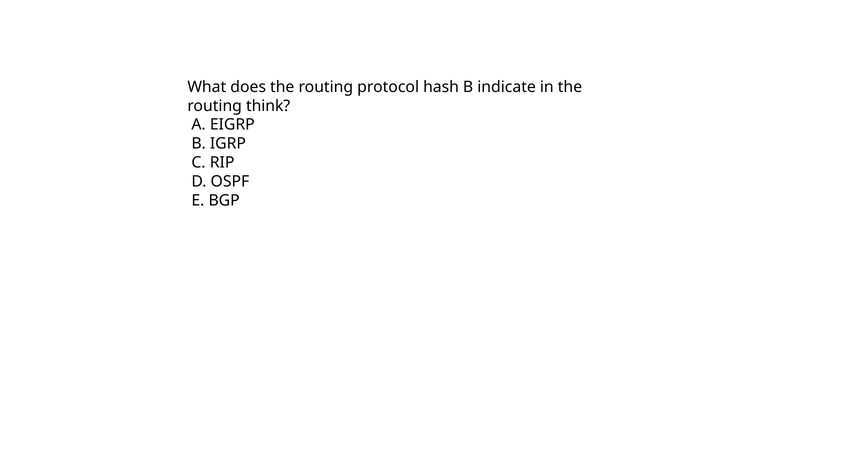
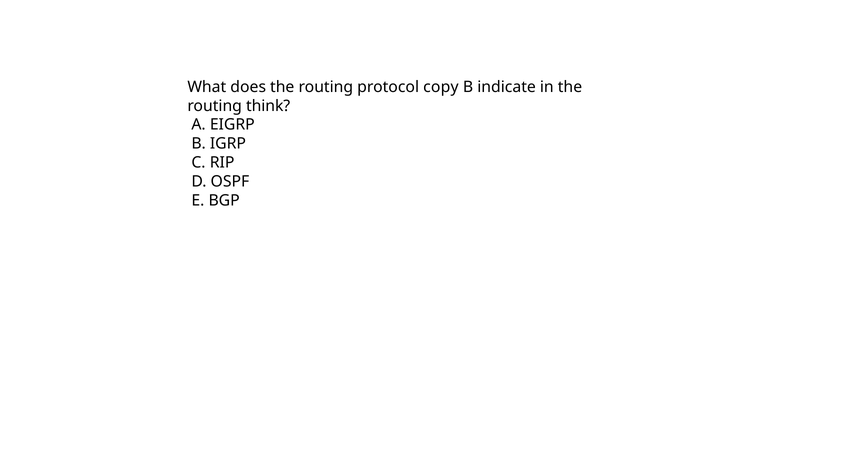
hash: hash -> copy (441, 87)
